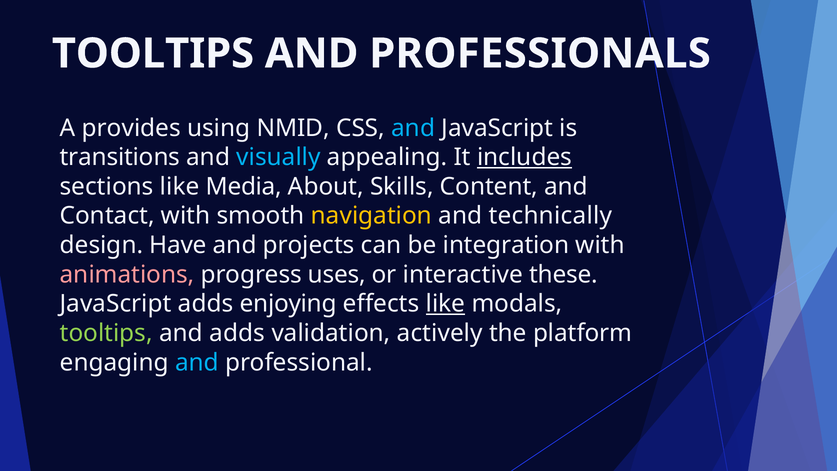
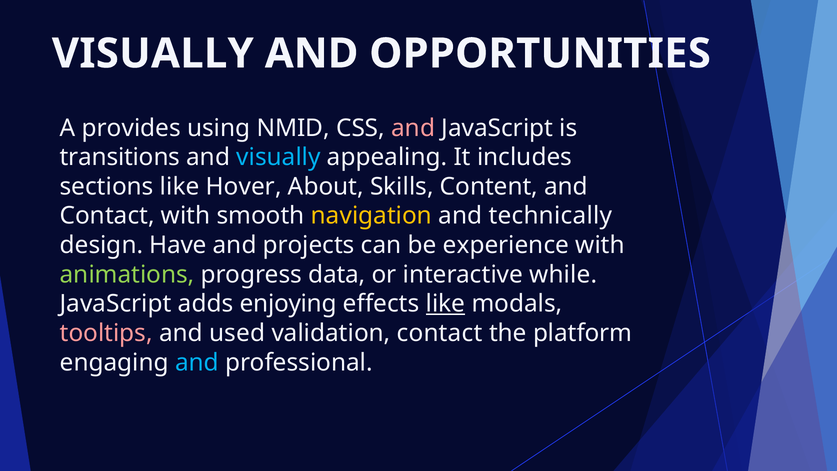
TOOLTIPS: TOOLTIPS -> VISUALLY (153, 54)
PROFESSIONALS: PROFESSIONALS -> OPPORTUNITIES (540, 54)
and colour: light blue -> pink (413, 128)
includes underline: present -> none (525, 157)
Media: Media -> Hover (244, 187)
integration: integration -> experience (506, 245)
animations colour: pink -> light green (127, 274)
uses: uses -> data (337, 274)
these: these -> while (563, 274)
tooltips colour: light green -> pink (106, 333)
and adds: adds -> used (237, 333)
validation actively: actively -> contact (440, 333)
